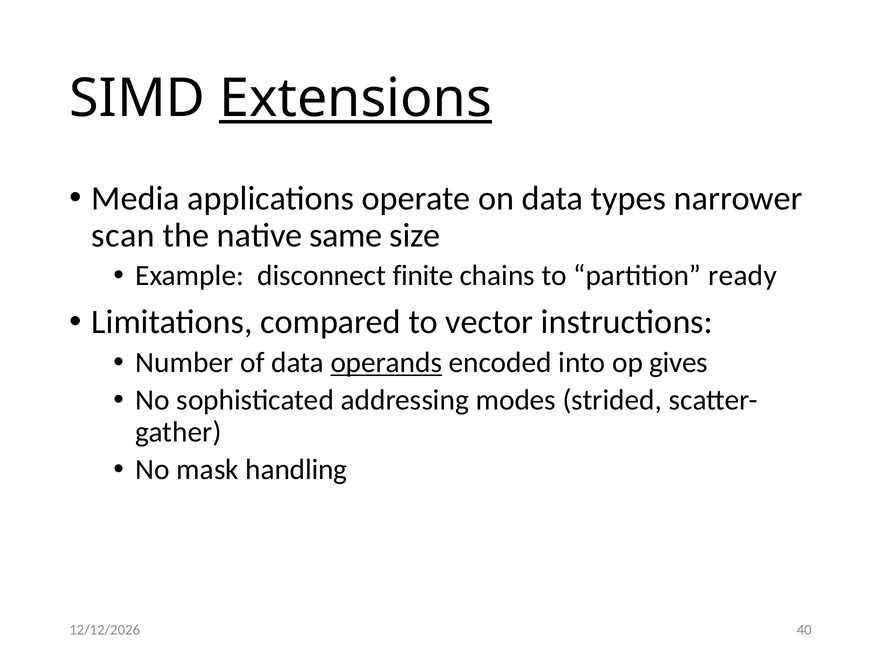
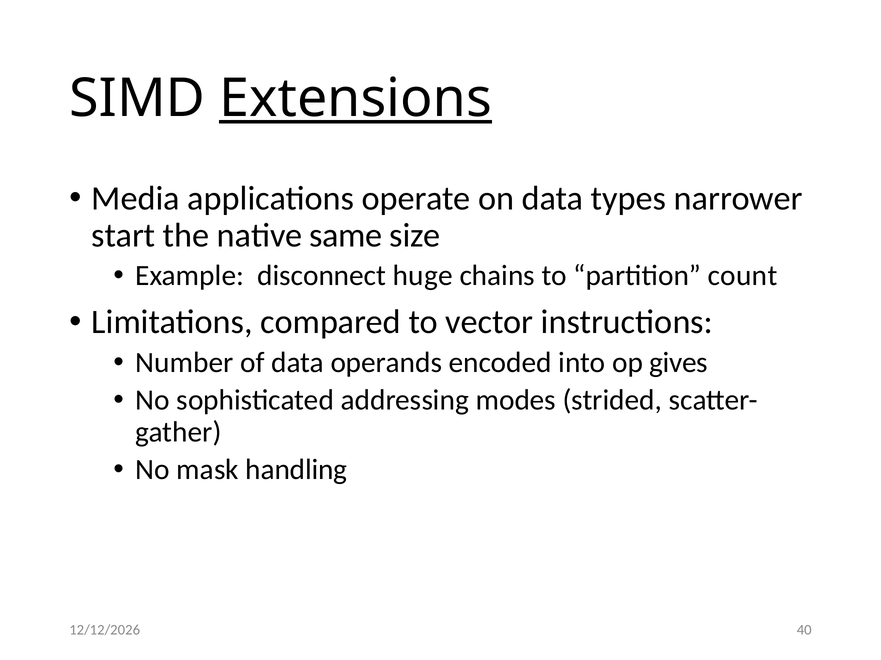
scan: scan -> start (123, 235)
finite: finite -> huge (423, 276)
ready: ready -> count (743, 276)
operands underline: present -> none (386, 363)
